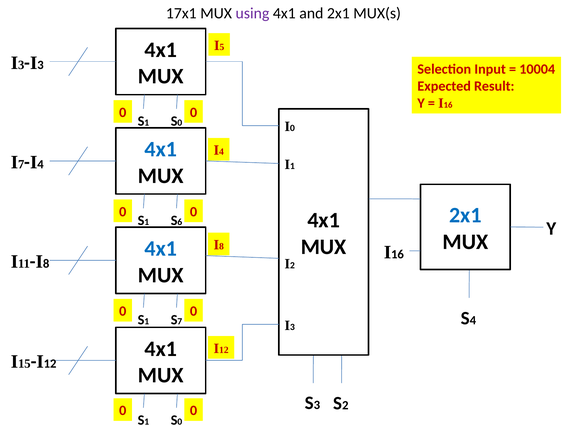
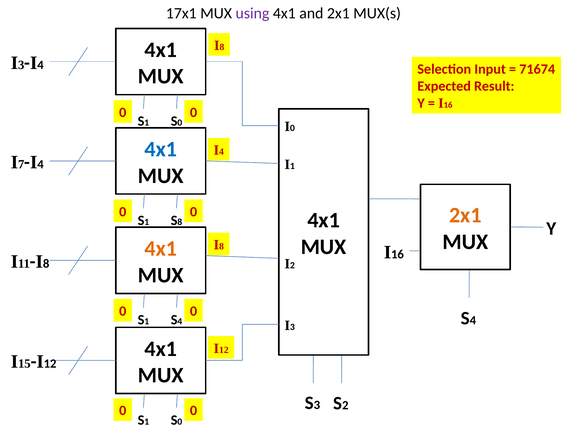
5: 5 -> 8 (222, 47)
3: 3 -> 4 (40, 65)
10004: 10004 -> 71674 (537, 69)
2x1 colour: blue -> orange (465, 215)
6: 6 -> 8 (180, 222)
4x1 colour: blue -> orange (161, 248)
7: 7 -> 4 (180, 321)
